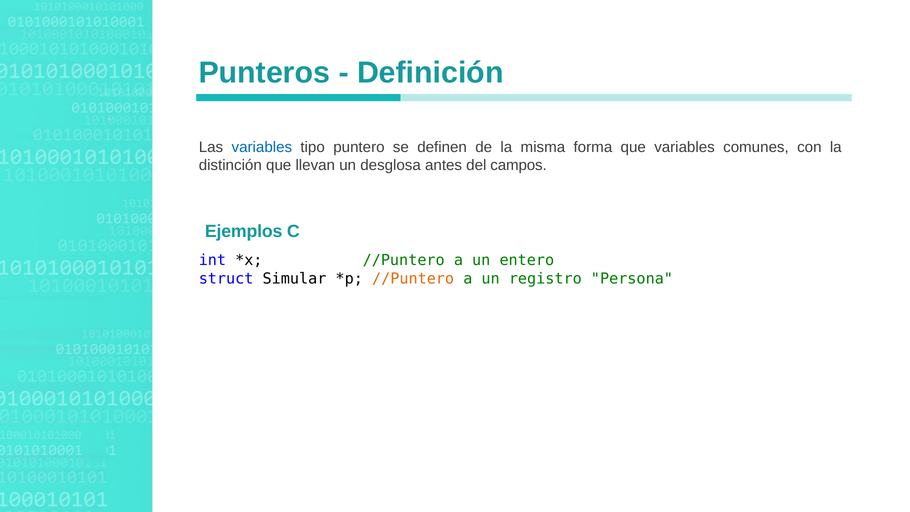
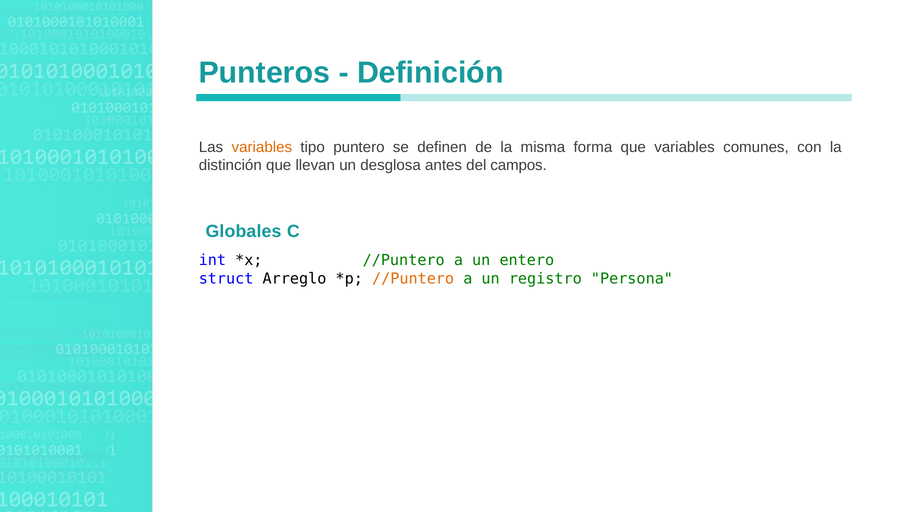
variables colour: blue -> orange (262, 147)
Ejemplos: Ejemplos -> Globales (243, 231)
Simular: Simular -> Arreglo (295, 278)
